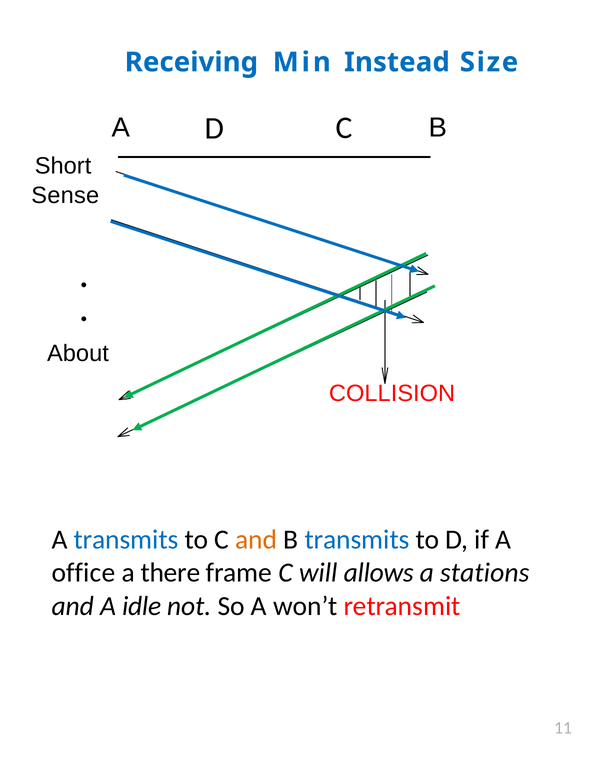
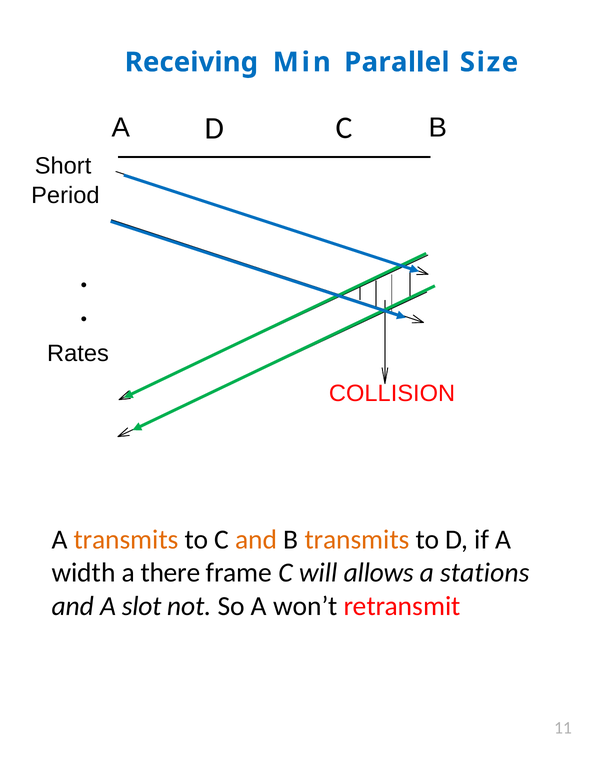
Instead: Instead -> Parallel (397, 62)
Sense: Sense -> Period (65, 196)
About: About -> Rates (78, 353)
transmits colour: blue -> orange (126, 540)
transmits colour: blue -> orange (357, 540)
office: office -> width (84, 573)
idle: idle -> slot (142, 606)
